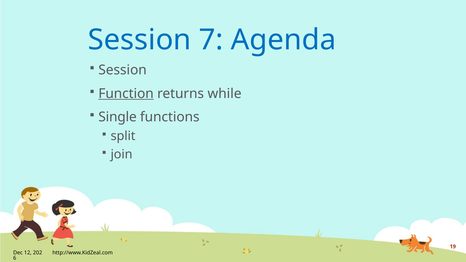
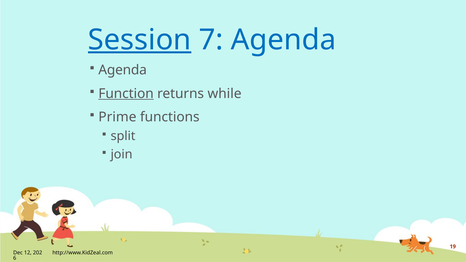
Session underline: none -> present (140, 40)
Session: Session -> Agenda (123, 70)
Single: Single -> Prime (117, 117)
